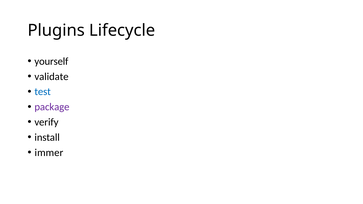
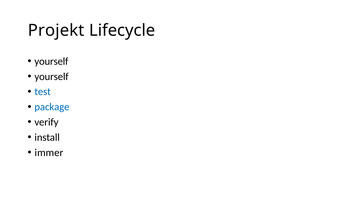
Plugins: Plugins -> Projekt (56, 30)
validate: validate -> yourself (52, 77)
package colour: purple -> blue (52, 107)
